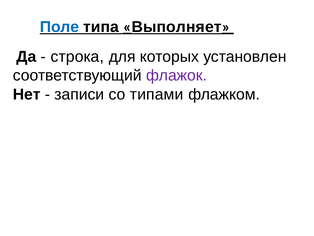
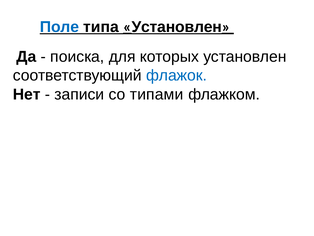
Выполняет: Выполняет -> Установлен (177, 27)
строка: строка -> поиска (77, 57)
флажок colour: purple -> blue (177, 75)
